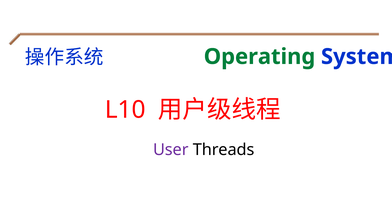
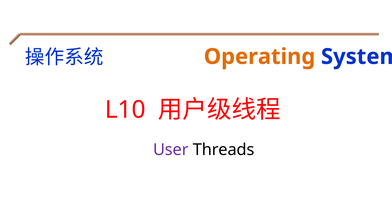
Operating colour: green -> orange (260, 57)
